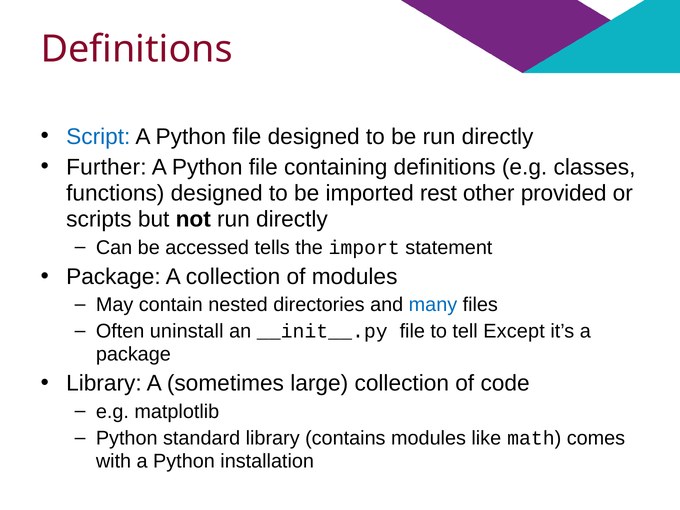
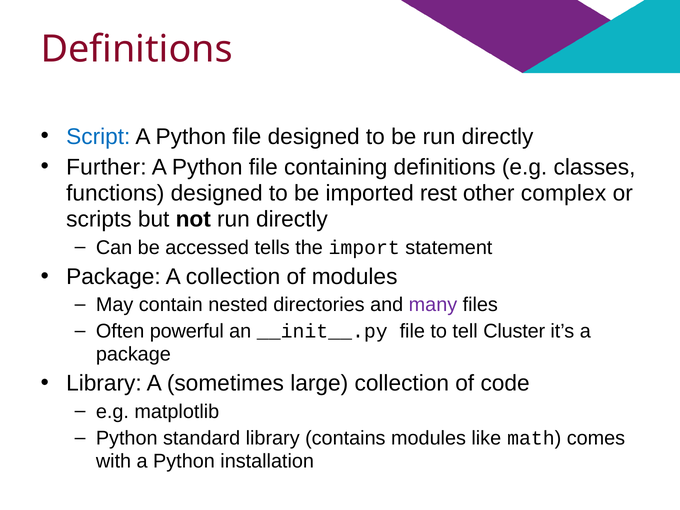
provided: provided -> complex (563, 193)
many colour: blue -> purple (433, 305)
uninstall: uninstall -> powerful (187, 331)
Except: Except -> Cluster (514, 331)
